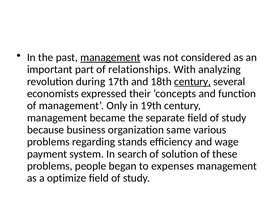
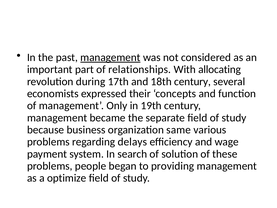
analyzing: analyzing -> allocating (220, 69)
century underline: present -> none (193, 81)
stands: stands -> delays (132, 142)
expenses: expenses -> providing (173, 166)
